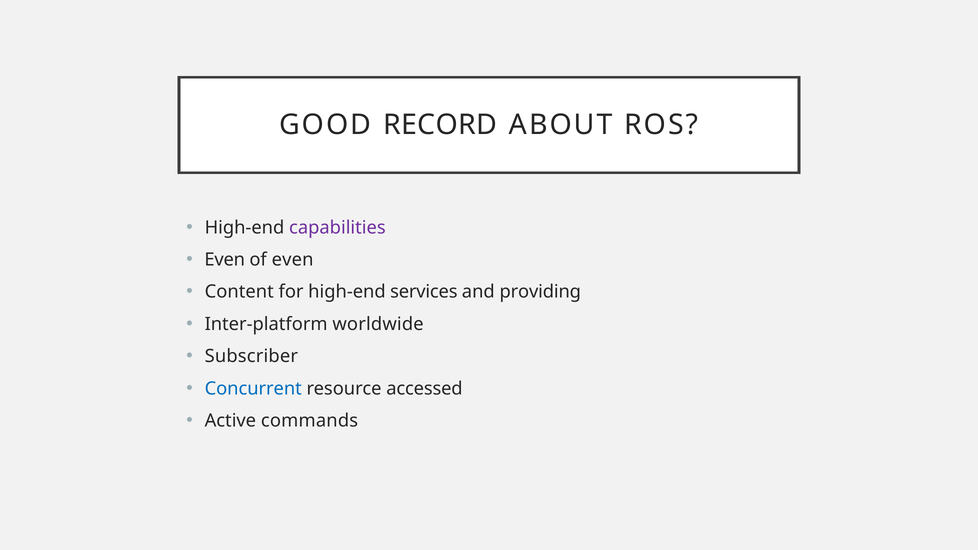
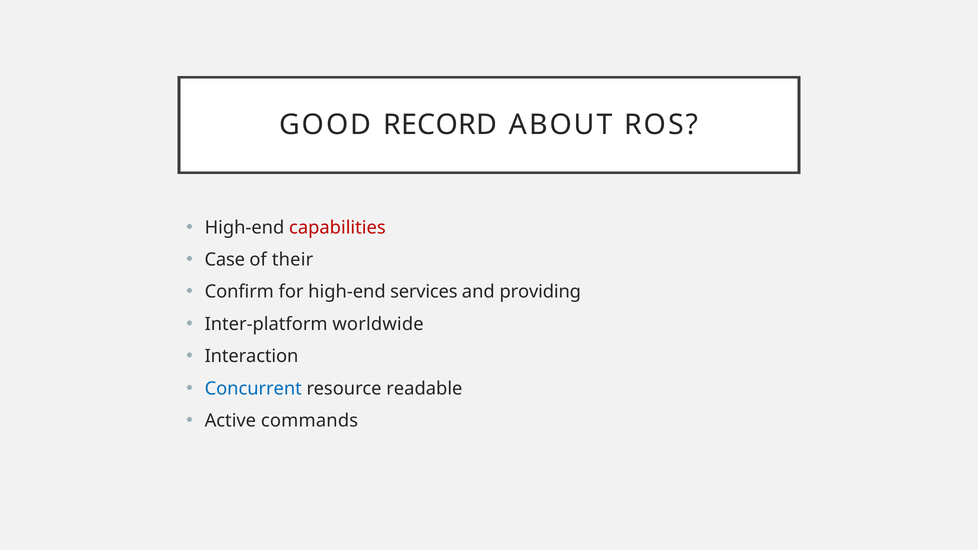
capabilities colour: purple -> red (337, 228)
Even: Even -> Case (225, 260)
of even: even -> their (293, 260)
Content: Content -> Confirm (239, 292)
Subscriber: Subscriber -> Interaction (251, 356)
accessed: accessed -> readable (424, 389)
